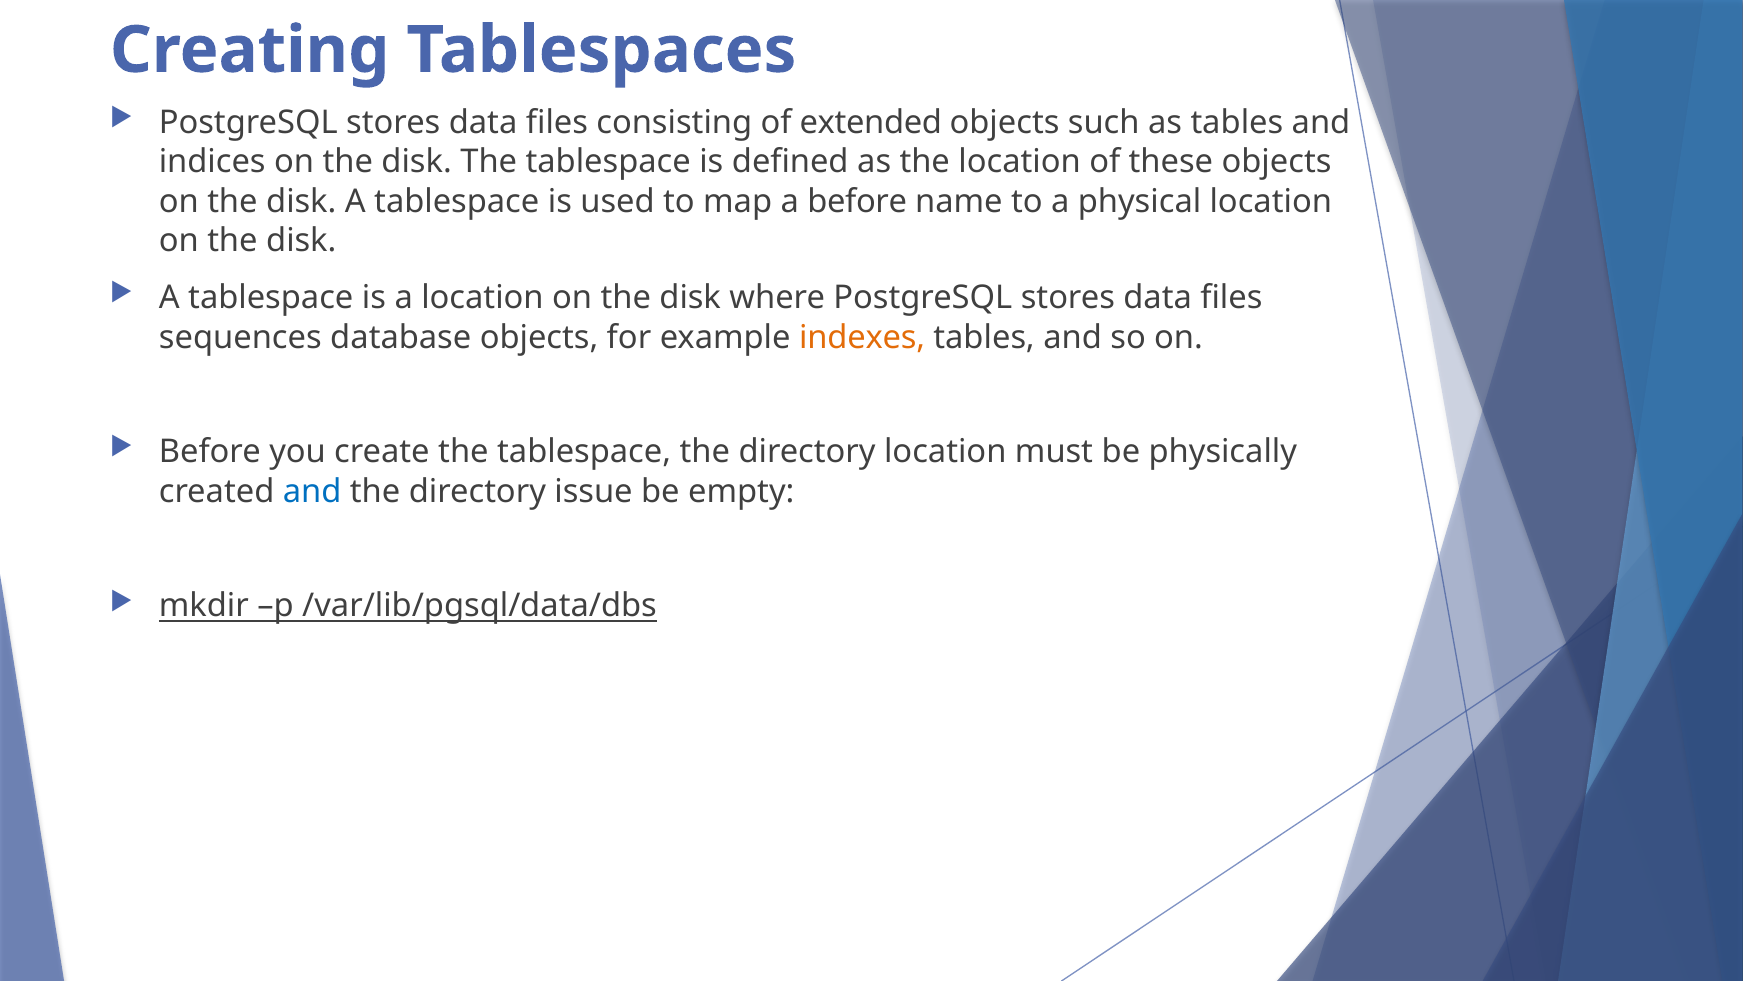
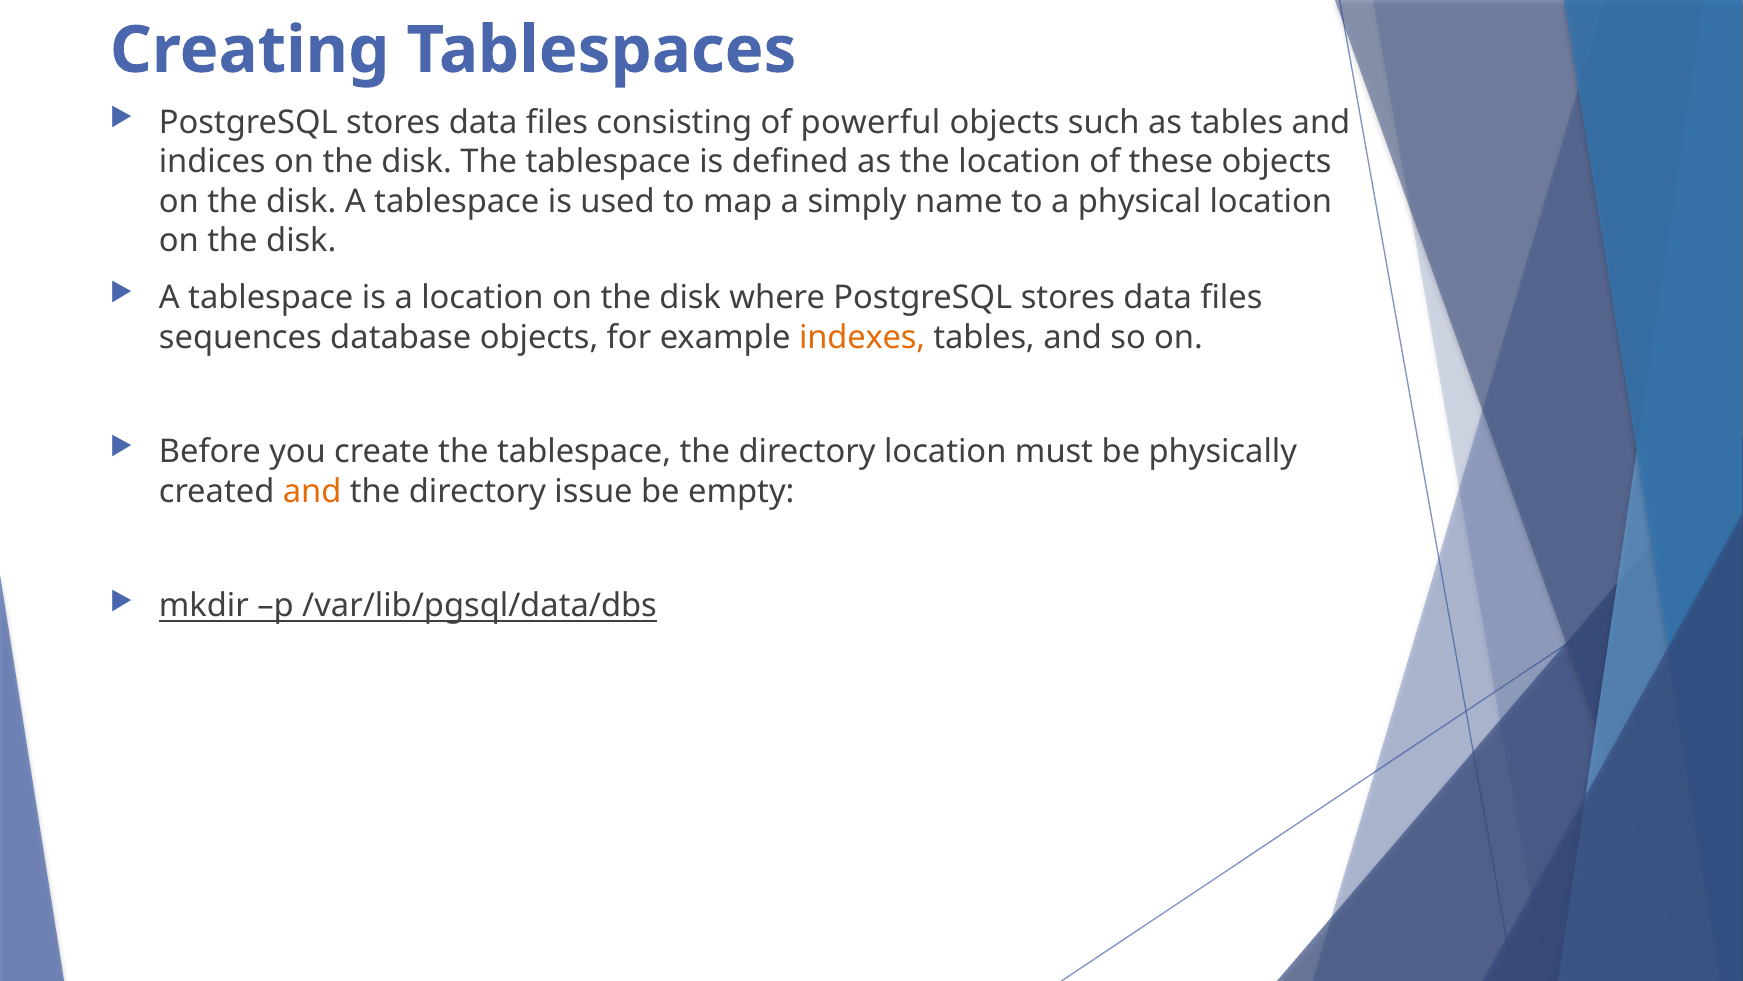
extended: extended -> powerful (871, 123)
a before: before -> simply (857, 201)
and colour: blue -> orange (312, 491)
